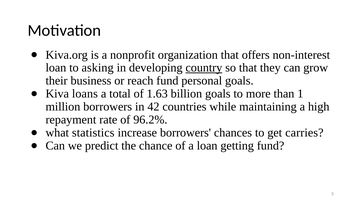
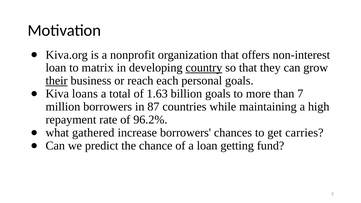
asking: asking -> matrix (98, 68)
their underline: none -> present (57, 81)
reach fund: fund -> each (167, 81)
1: 1 -> 7 (300, 94)
42: 42 -> 87 (153, 107)
statistics: statistics -> gathered (93, 133)
